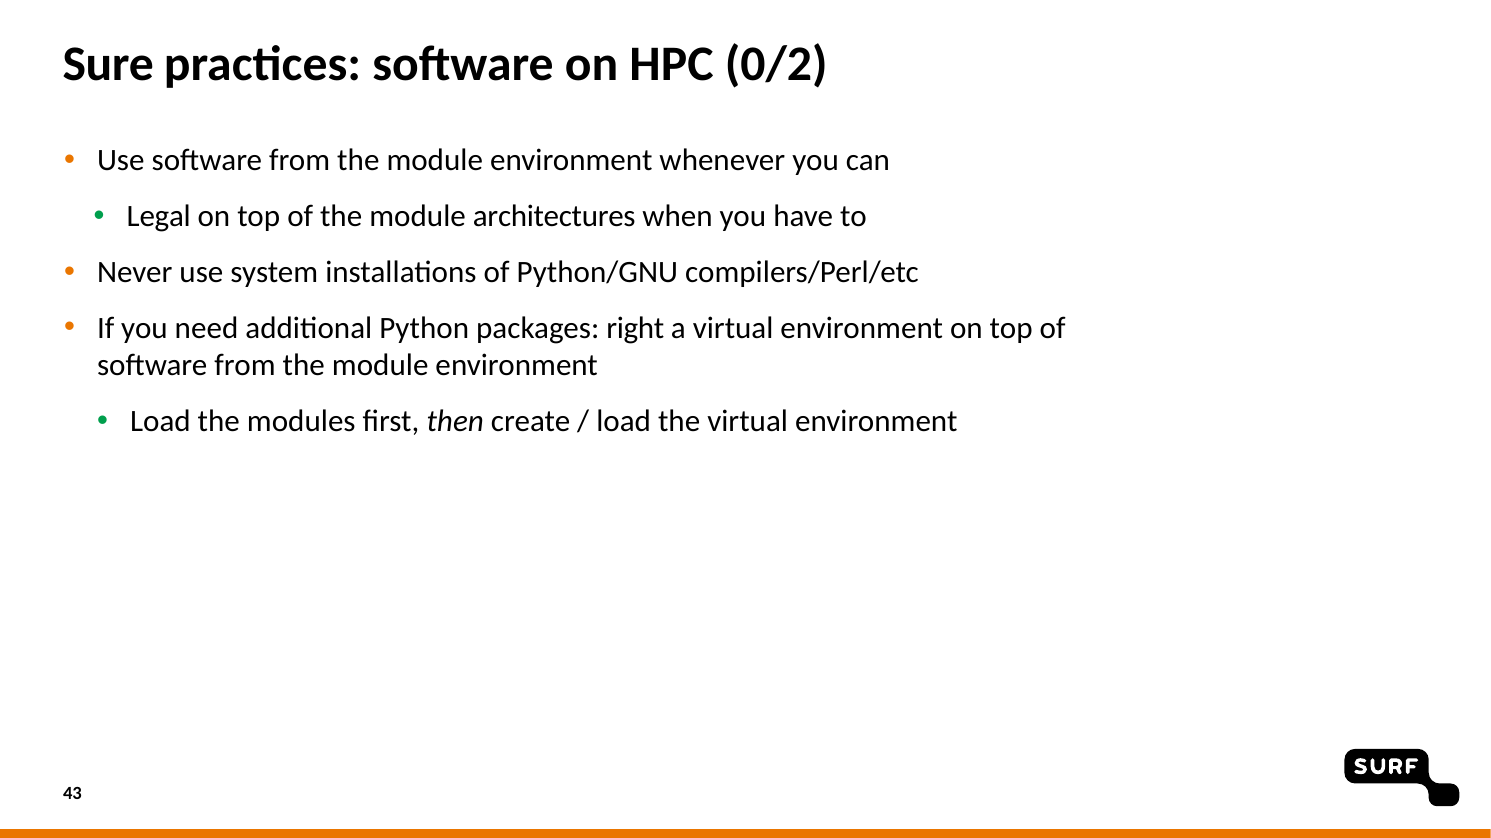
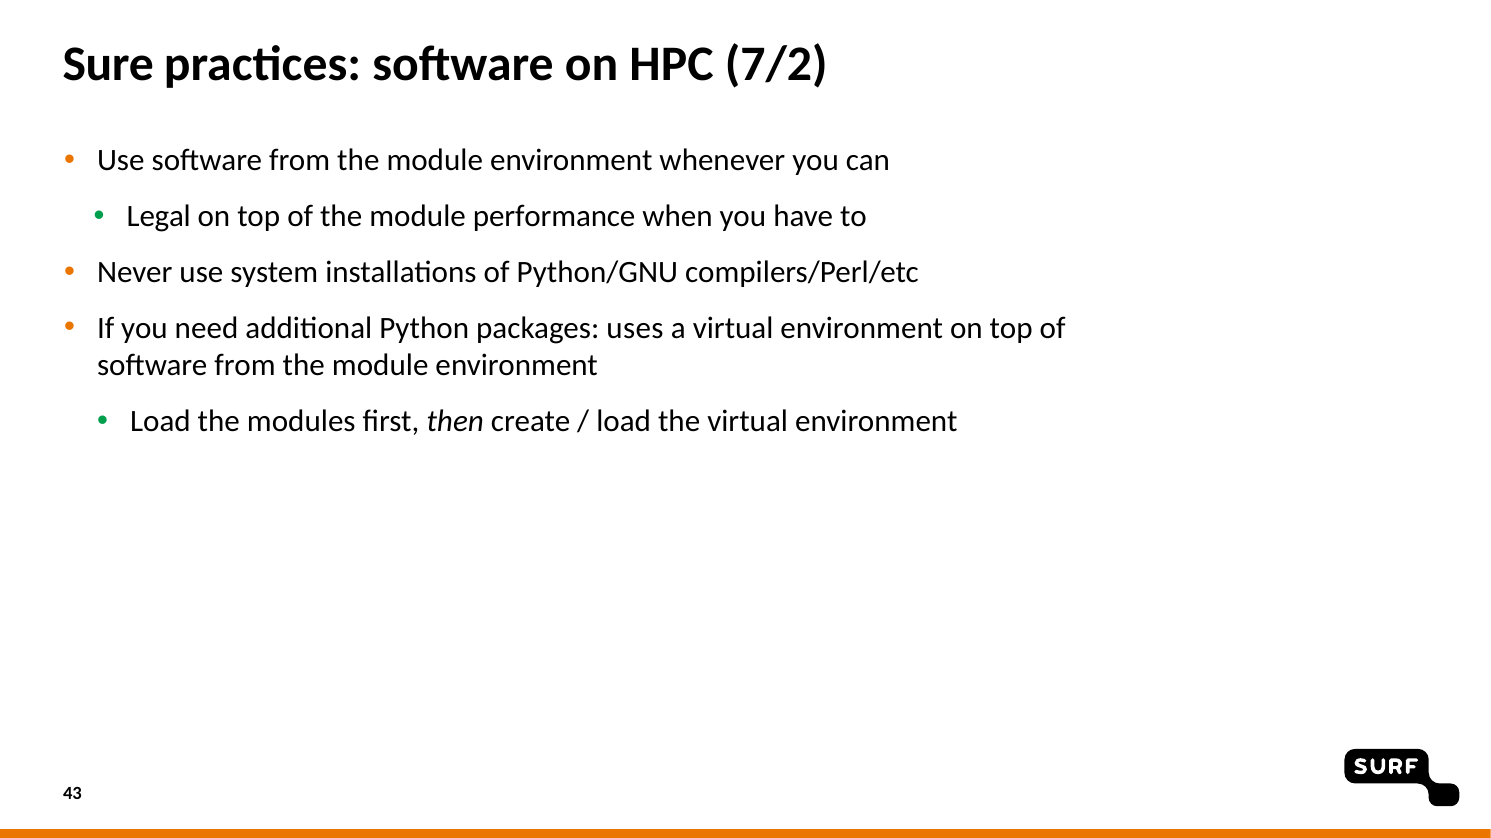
0/2: 0/2 -> 7/2 (776, 64)
architectures: architectures -> performance (554, 217)
right: right -> uses (635, 329)
